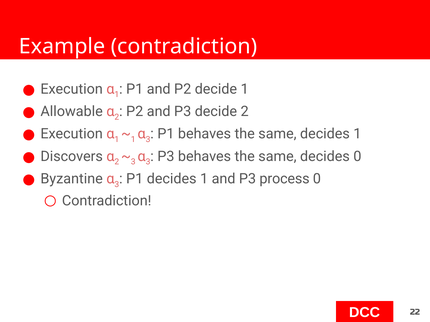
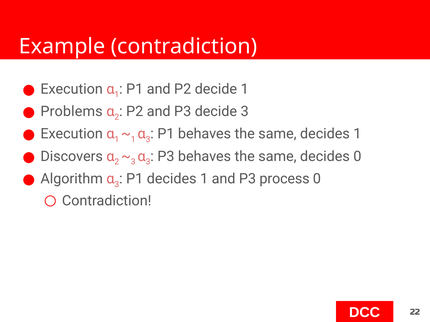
Allowable: Allowable -> Problems (72, 112)
decide 2: 2 -> 3 (245, 112)
Byzantine: Byzantine -> Algorithm (72, 179)
